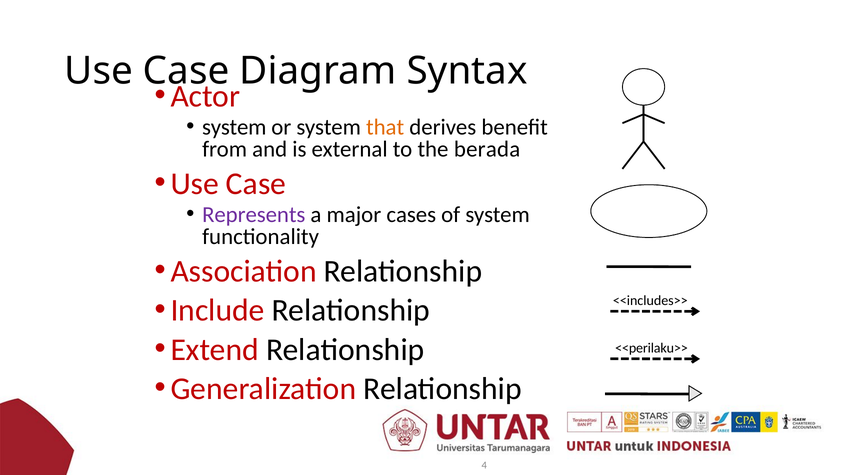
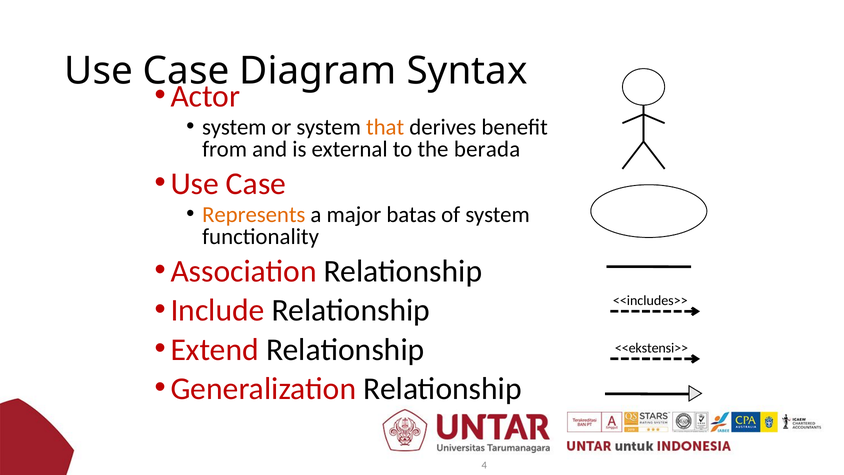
Represents colour: purple -> orange (254, 215)
cases: cases -> batas (411, 215)
<<perilaku>>: <<perilaku>> -> <<ekstensi>> (651, 348)
